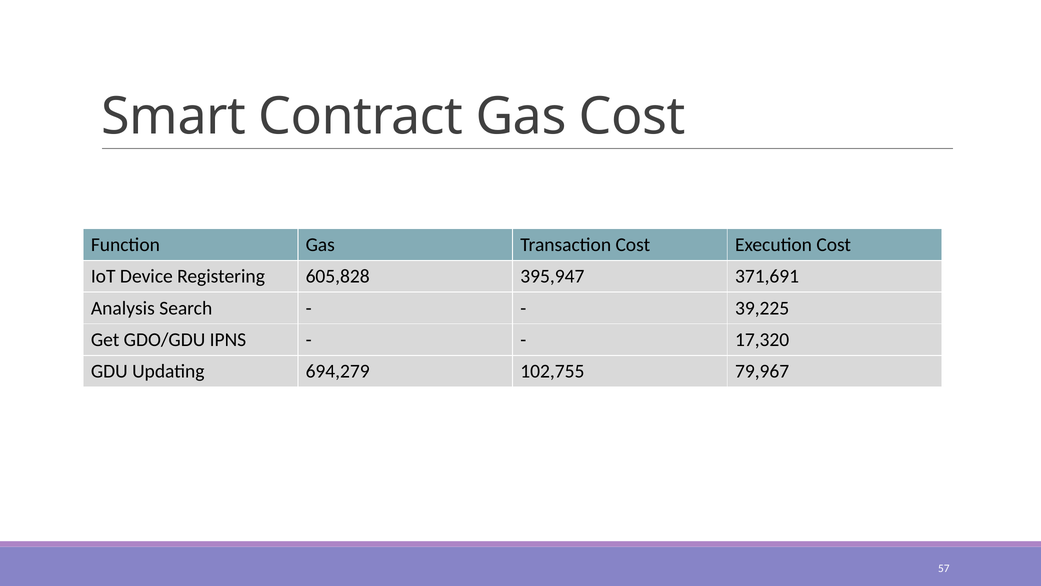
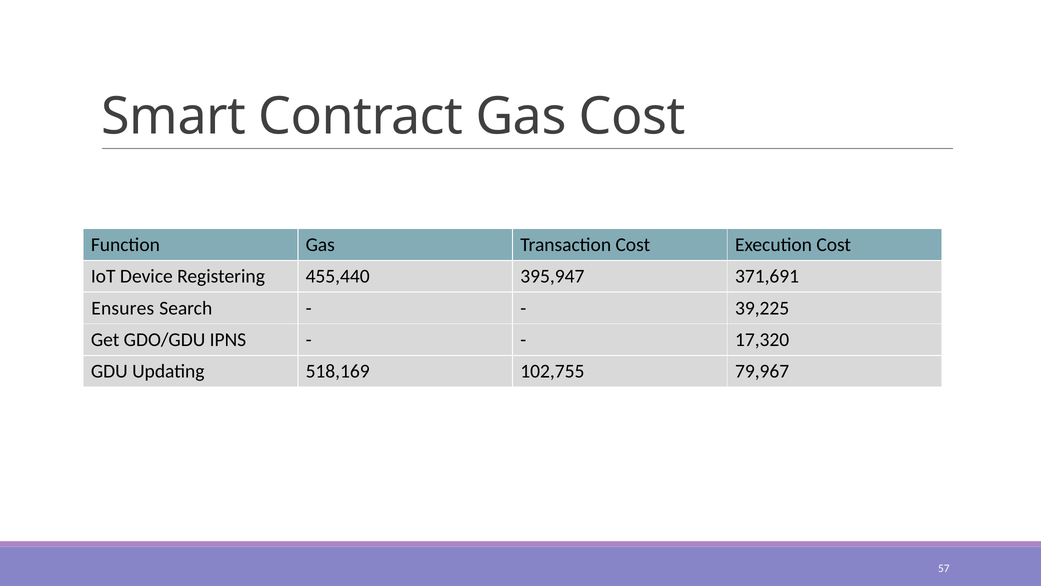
605,828: 605,828 -> 455,440 (338, 276)
Analysis: Analysis -> Ensures (123, 308)
694,279: 694,279 -> 518,169 (338, 371)
